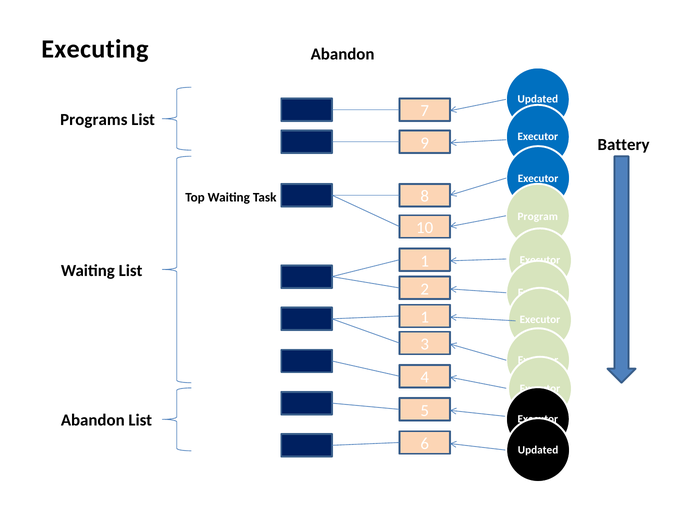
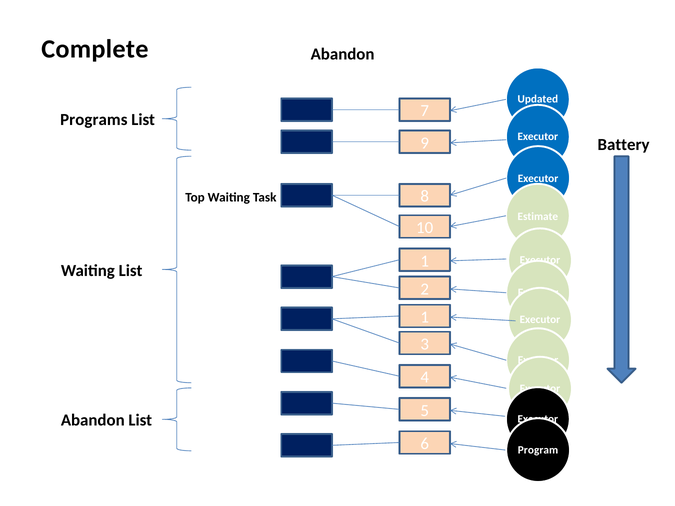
Executing: Executing -> Complete (95, 49)
Program: Program -> Estimate (538, 217)
Updated: Updated -> Program (538, 450)
